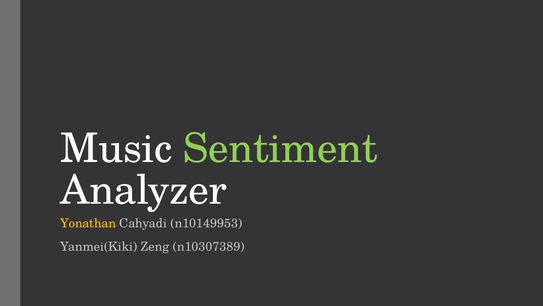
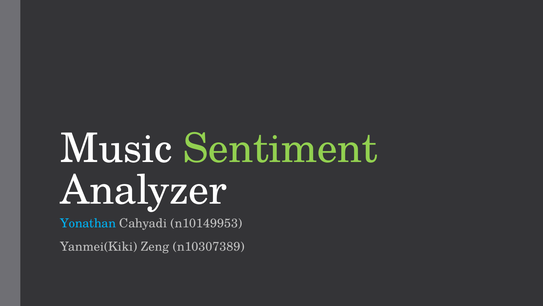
Yonathan colour: yellow -> light blue (88, 223)
